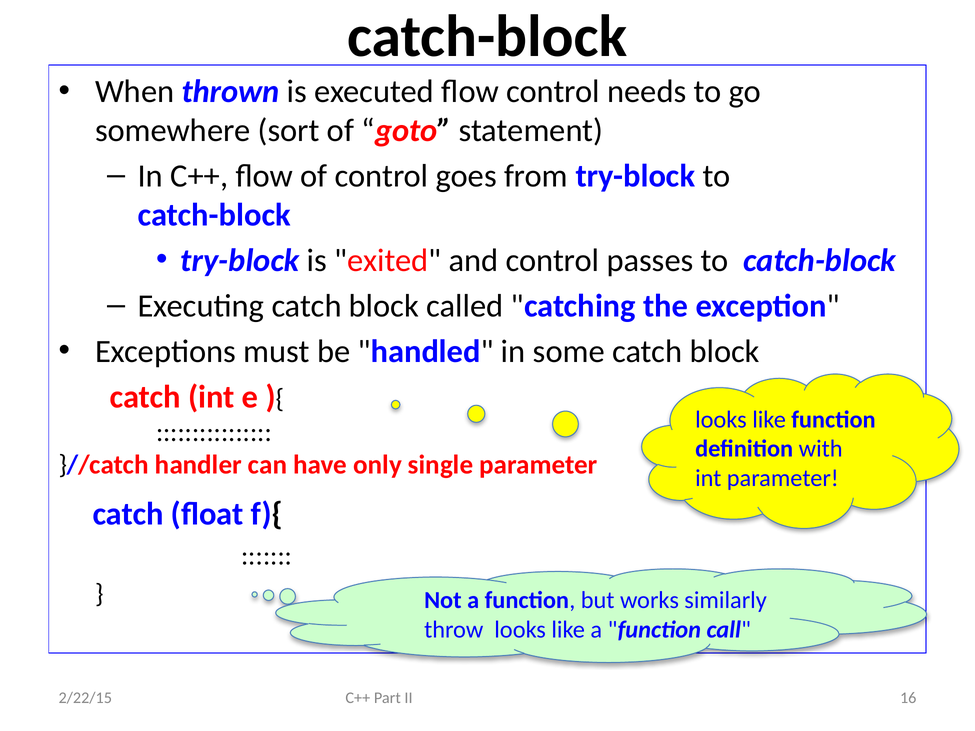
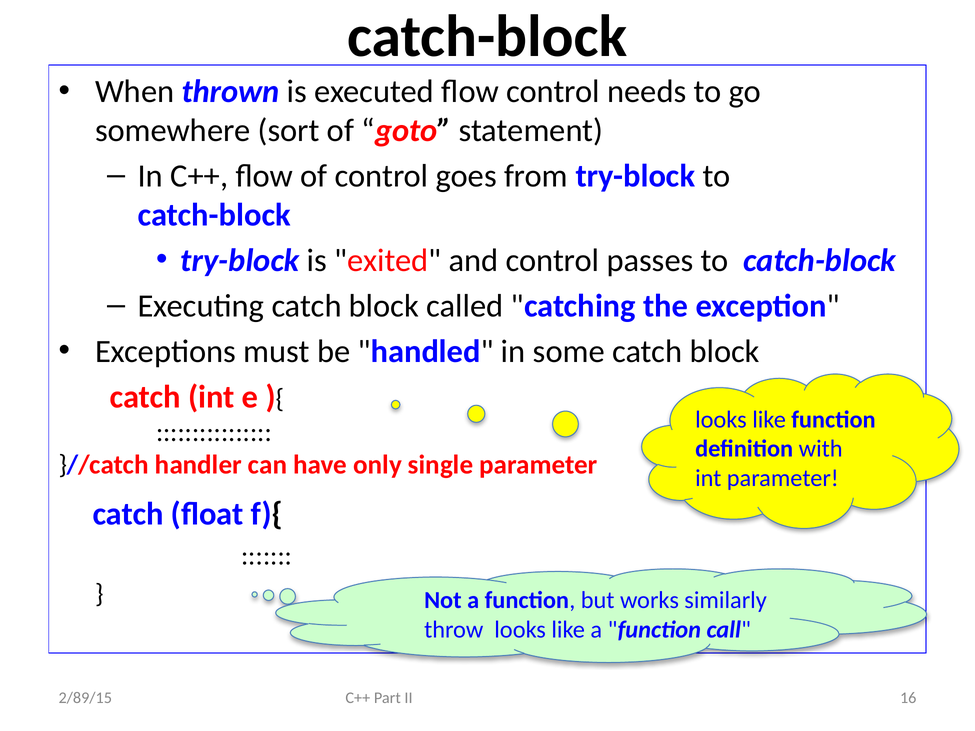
2/22/15: 2/22/15 -> 2/89/15 (85, 698)
